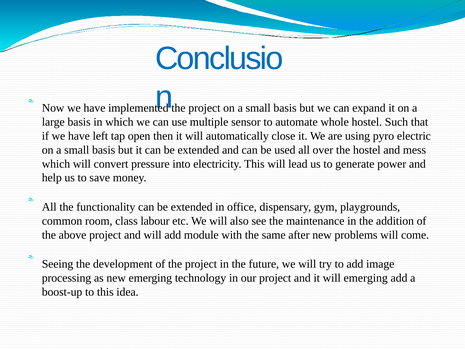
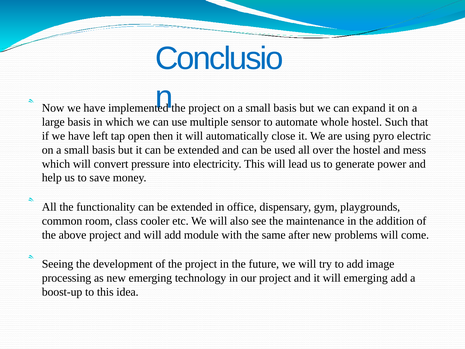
labour: labour -> cooler (155, 221)
